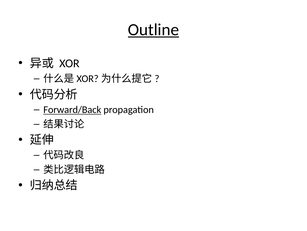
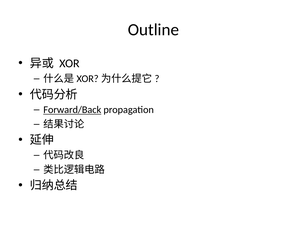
Outline underline: present -> none (153, 30)
